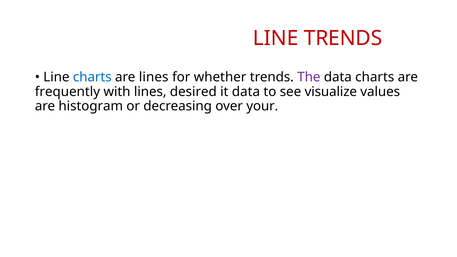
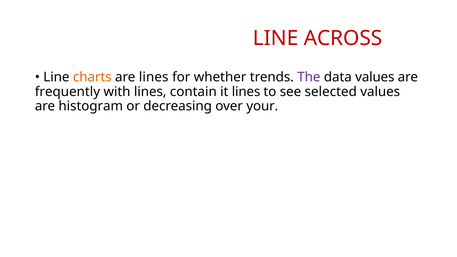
LINE TRENDS: TRENDS -> ACROSS (343, 38)
charts colour: blue -> orange (92, 77)
data charts: charts -> values (375, 77)
desired: desired -> contain (193, 92)
it data: data -> lines (246, 92)
visualize: visualize -> selected (331, 92)
